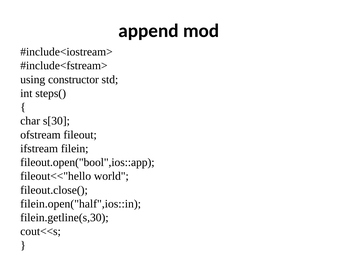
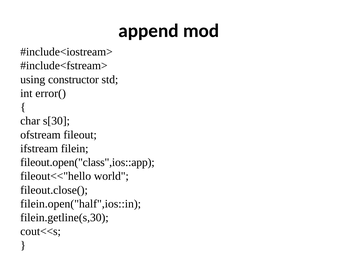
steps(: steps( -> error( (51, 93)
fileout.open("bool",ios::app: fileout.open("bool",ios::app -> fileout.open("class",ios::app (87, 163)
